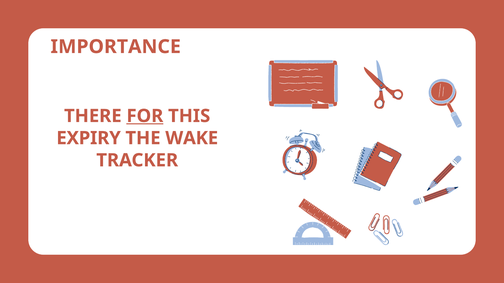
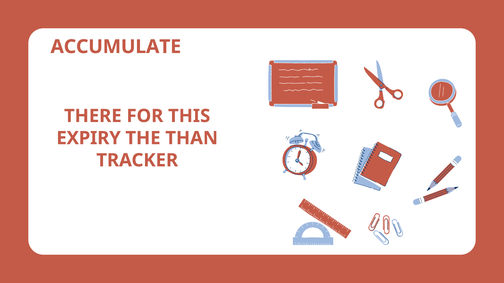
IMPORTANCE: IMPORTANCE -> ACCUMULATE (116, 47)
FOR underline: present -> none (145, 116)
WAKE: WAKE -> THAN (192, 138)
